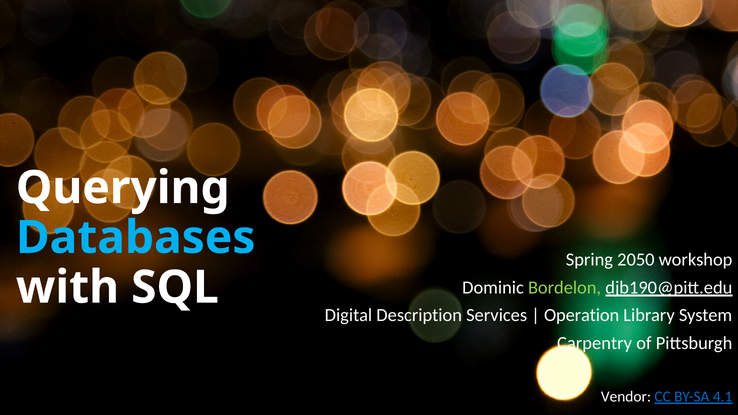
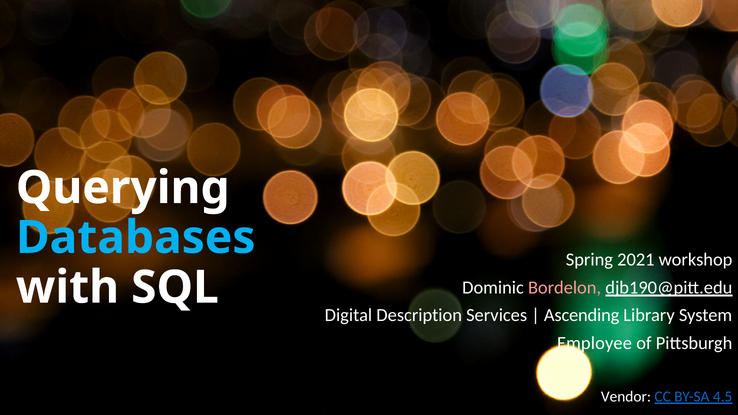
2050: 2050 -> 2021 (636, 260)
Bordelon colour: light green -> pink (565, 288)
Operation: Operation -> Ascending (582, 315)
Carpentry: Carpentry -> Employee (594, 343)
4.1: 4.1 -> 4.5 (723, 397)
